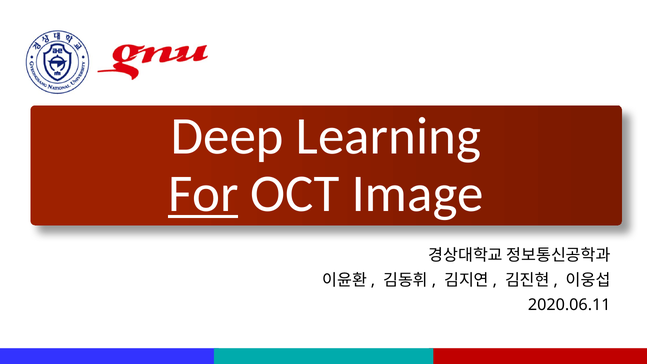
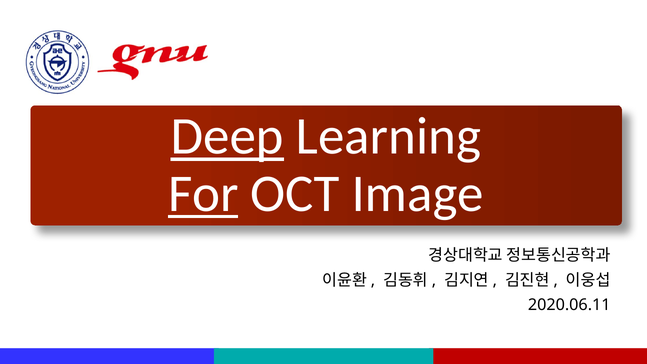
Deep underline: none -> present (227, 136)
